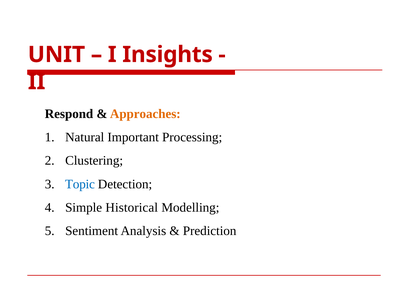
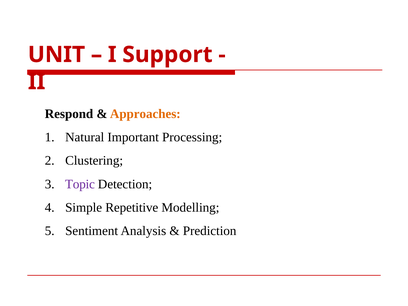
Insights: Insights -> Support (167, 55)
Topic colour: blue -> purple (80, 184)
Historical: Historical -> Repetitive (132, 207)
